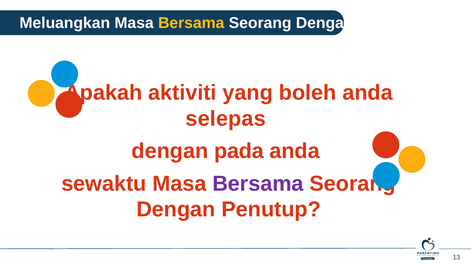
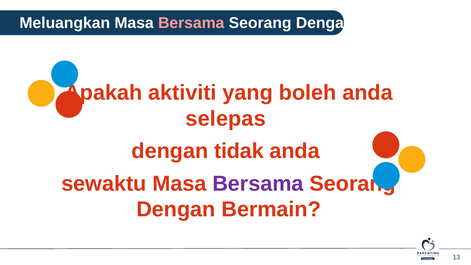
Bersama colour: yellow -> pink (191, 23)
dengan pada: pada -> tidak (239, 151)
Penutup: Penutup -> Bermain (271, 209)
